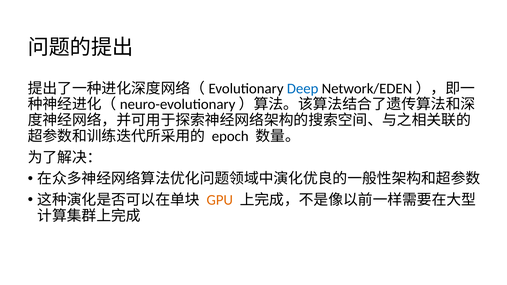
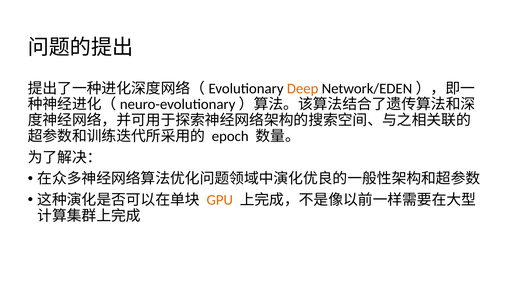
Deep colour: blue -> orange (303, 89)
